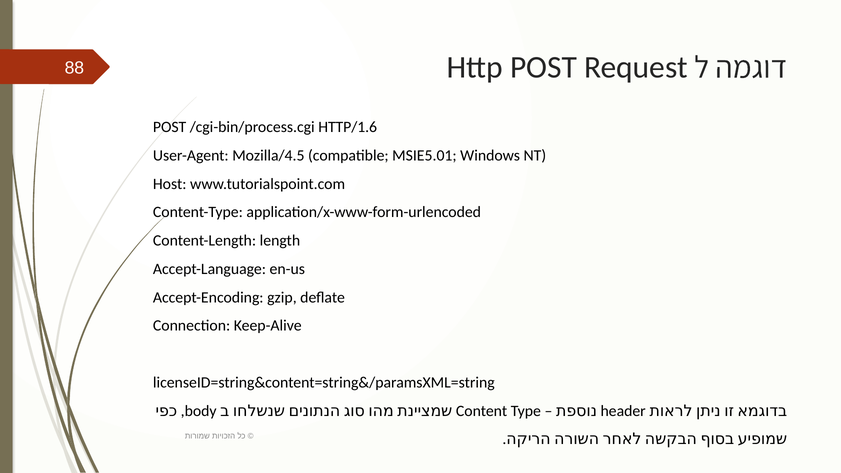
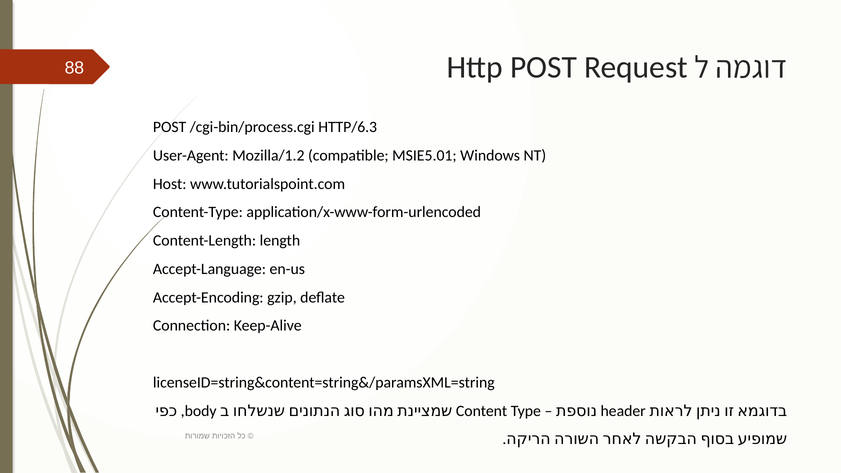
HTTP/1.6: HTTP/1.6 -> HTTP/6.3 (348, 127)
Mozilla/4.5: Mozilla/4.5 -> Mozilla/1.2 (268, 155)
